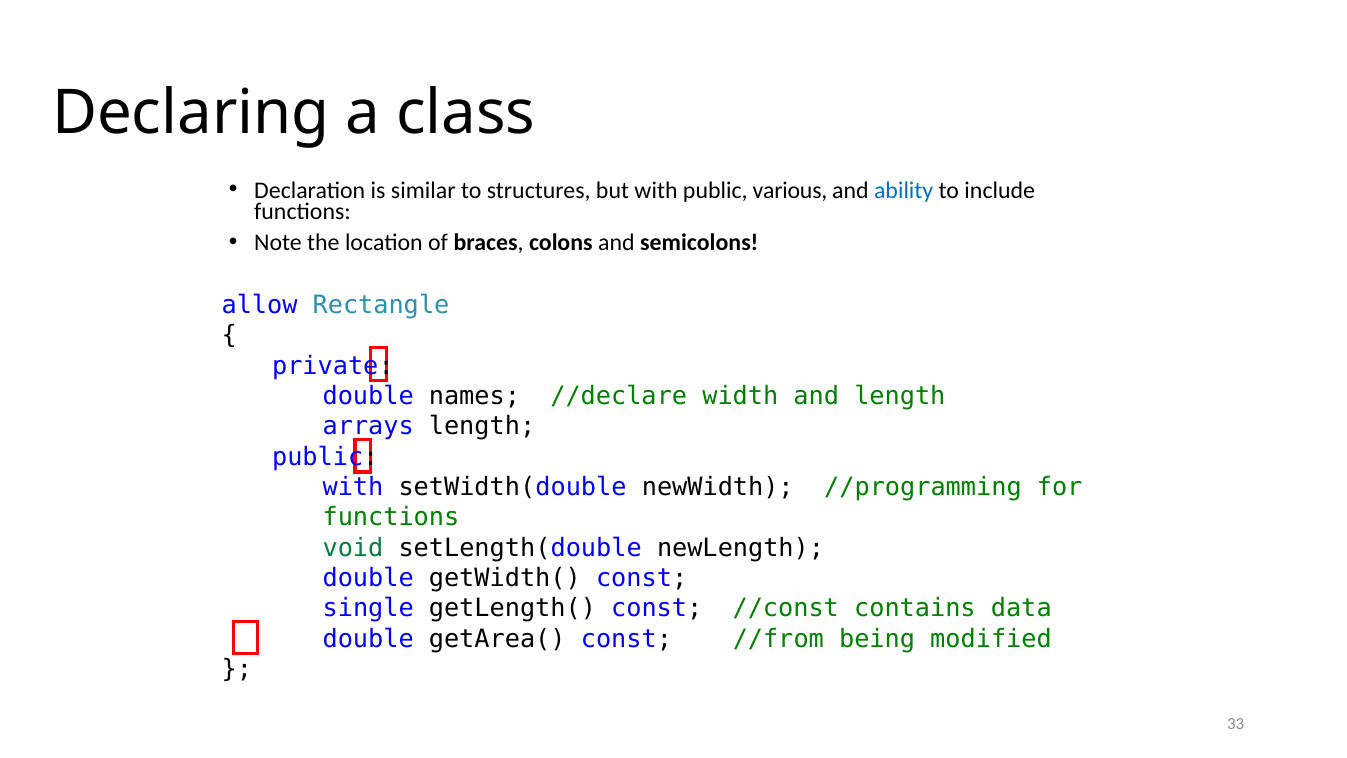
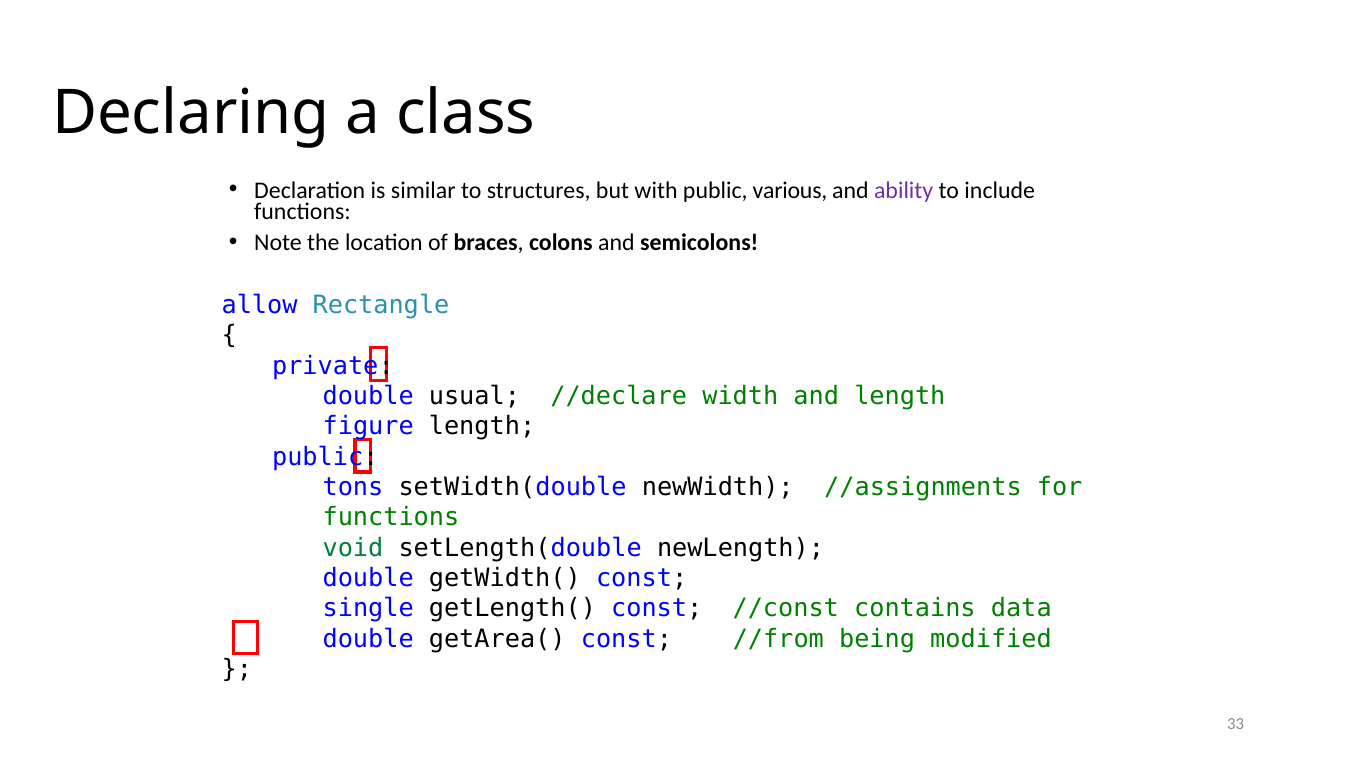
ability colour: blue -> purple (904, 190)
names: names -> usual (474, 396)
arrays: arrays -> figure (368, 426)
with: with -> tons (353, 487)
//programming: //programming -> //assignments (923, 487)
